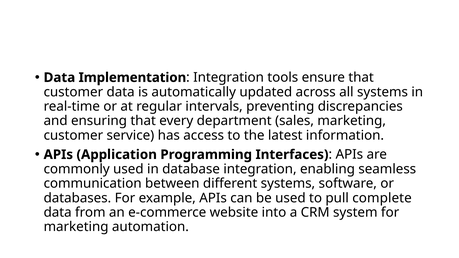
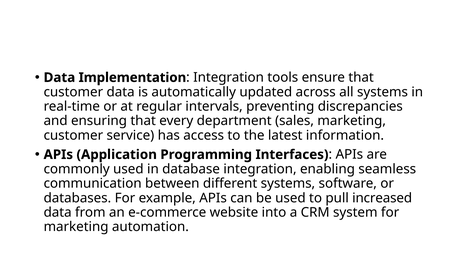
complete: complete -> increased (382, 198)
